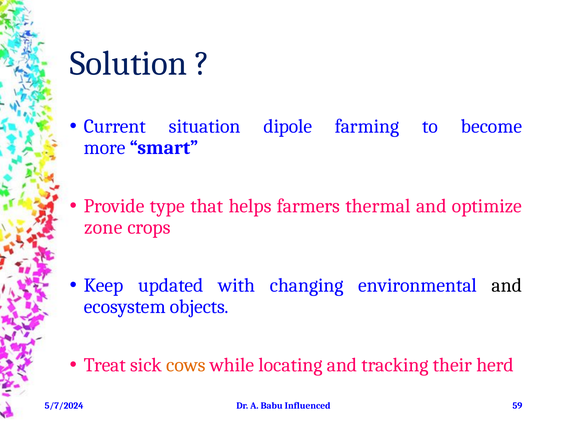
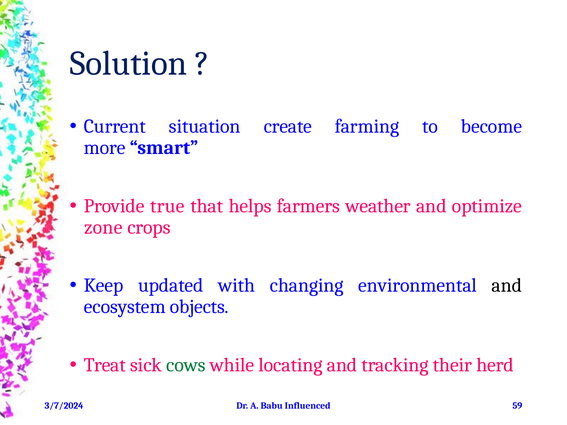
dipole: dipole -> create (288, 127)
type: type -> true (167, 206)
thermal: thermal -> weather (378, 206)
cows colour: orange -> green (186, 365)
5/7/2024: 5/7/2024 -> 3/7/2024 (64, 406)
